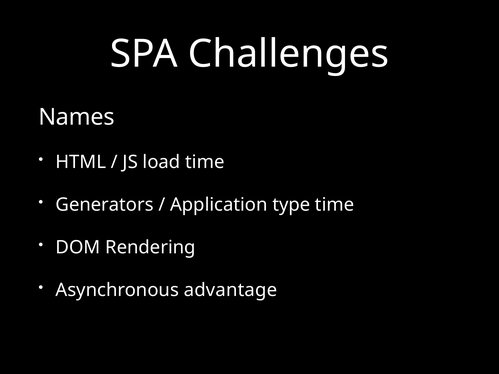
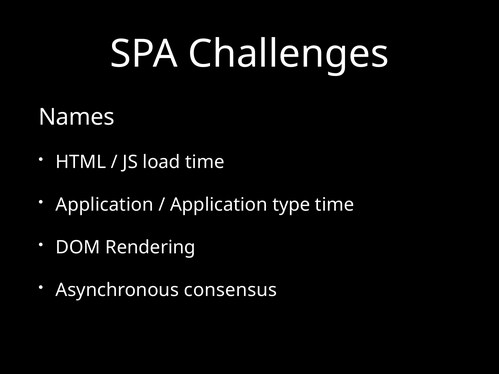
Generators: Generators -> Application (105, 205)
advantage: advantage -> consensus (230, 290)
